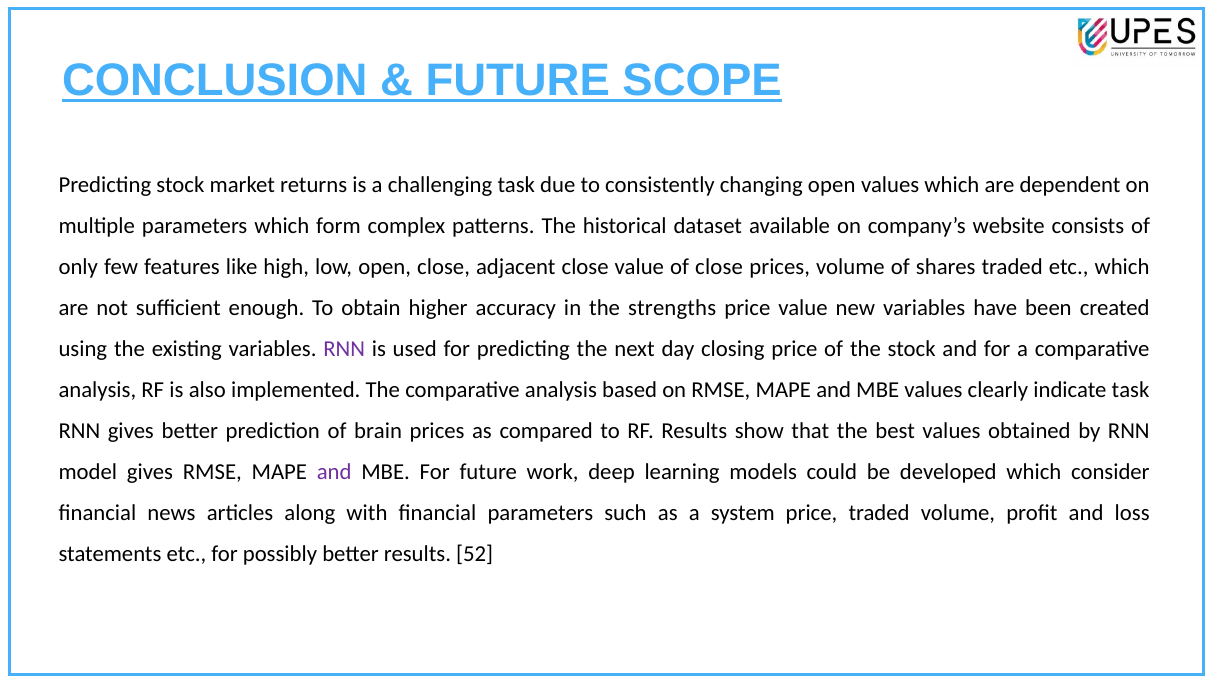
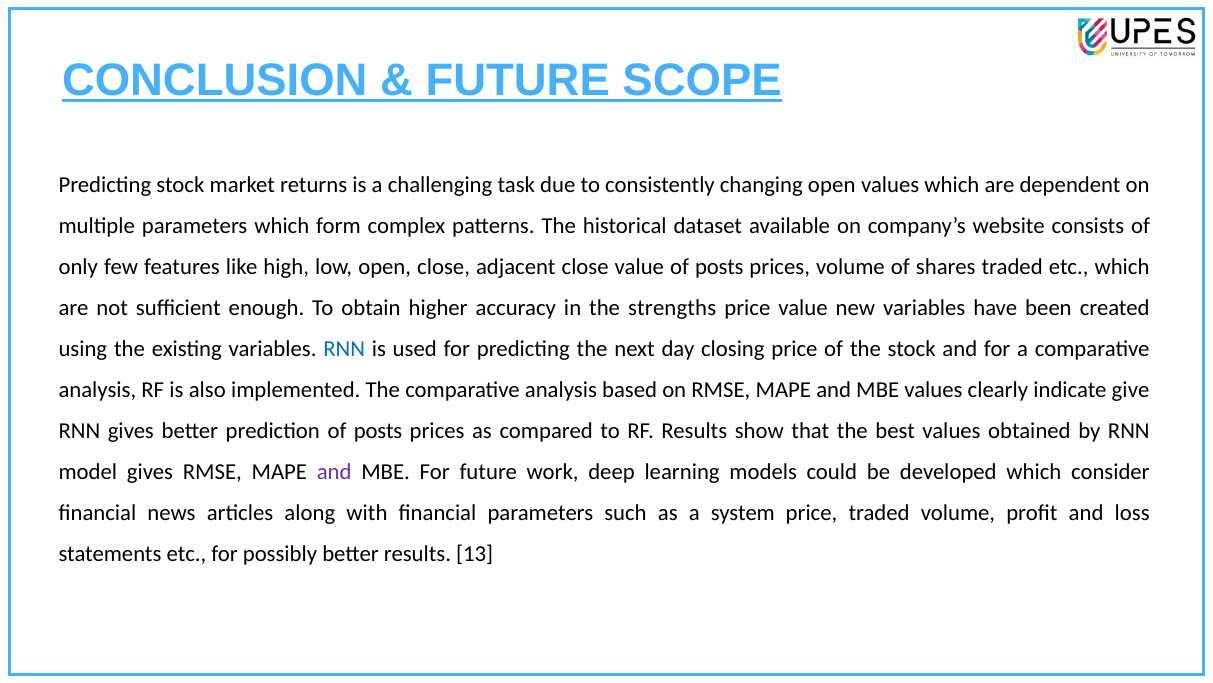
value of close: close -> posts (719, 267)
RNN colour: purple -> blue (344, 349)
indicate task: task -> give (1131, 390)
prediction of brain: brain -> posts (378, 431)
52: 52 -> 13 (475, 553)
